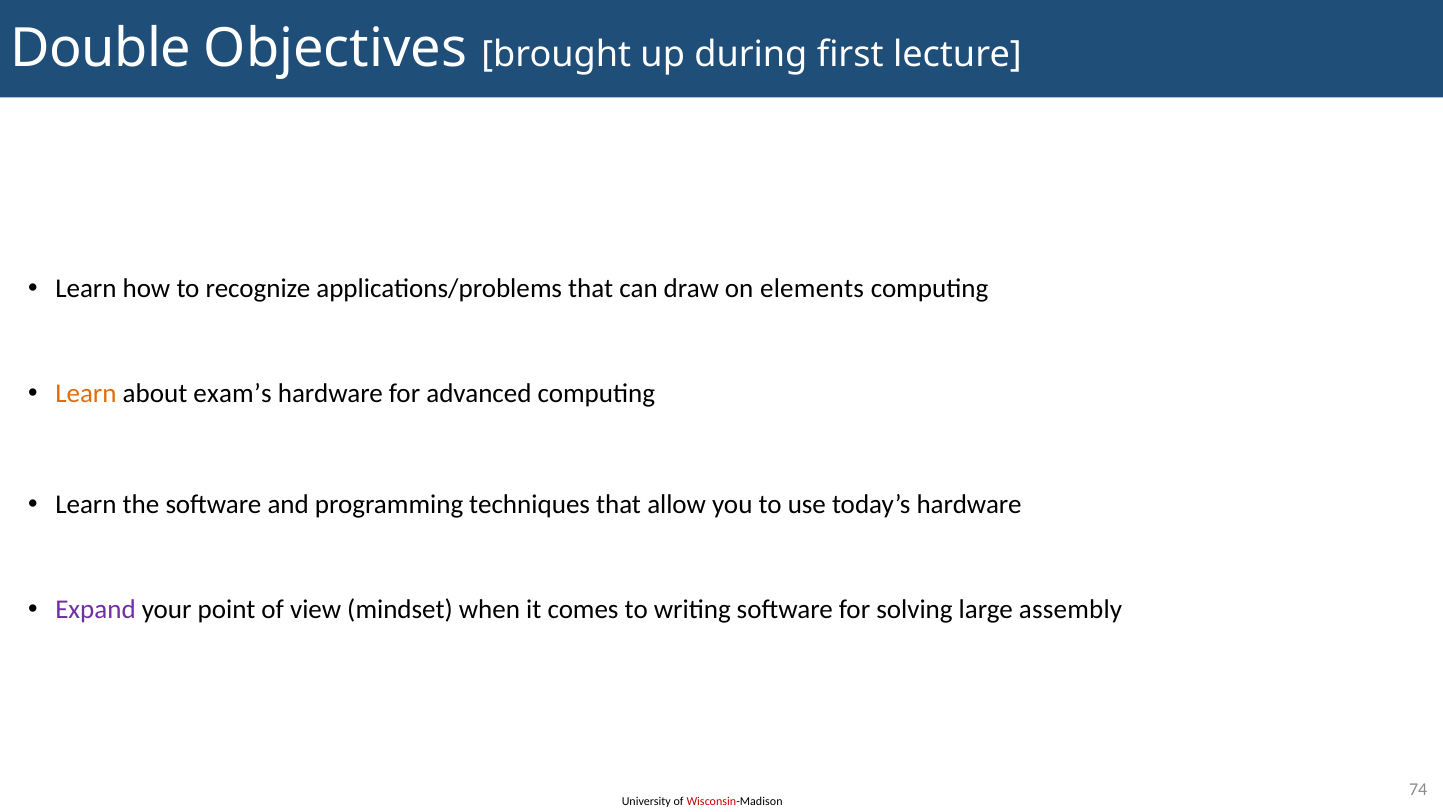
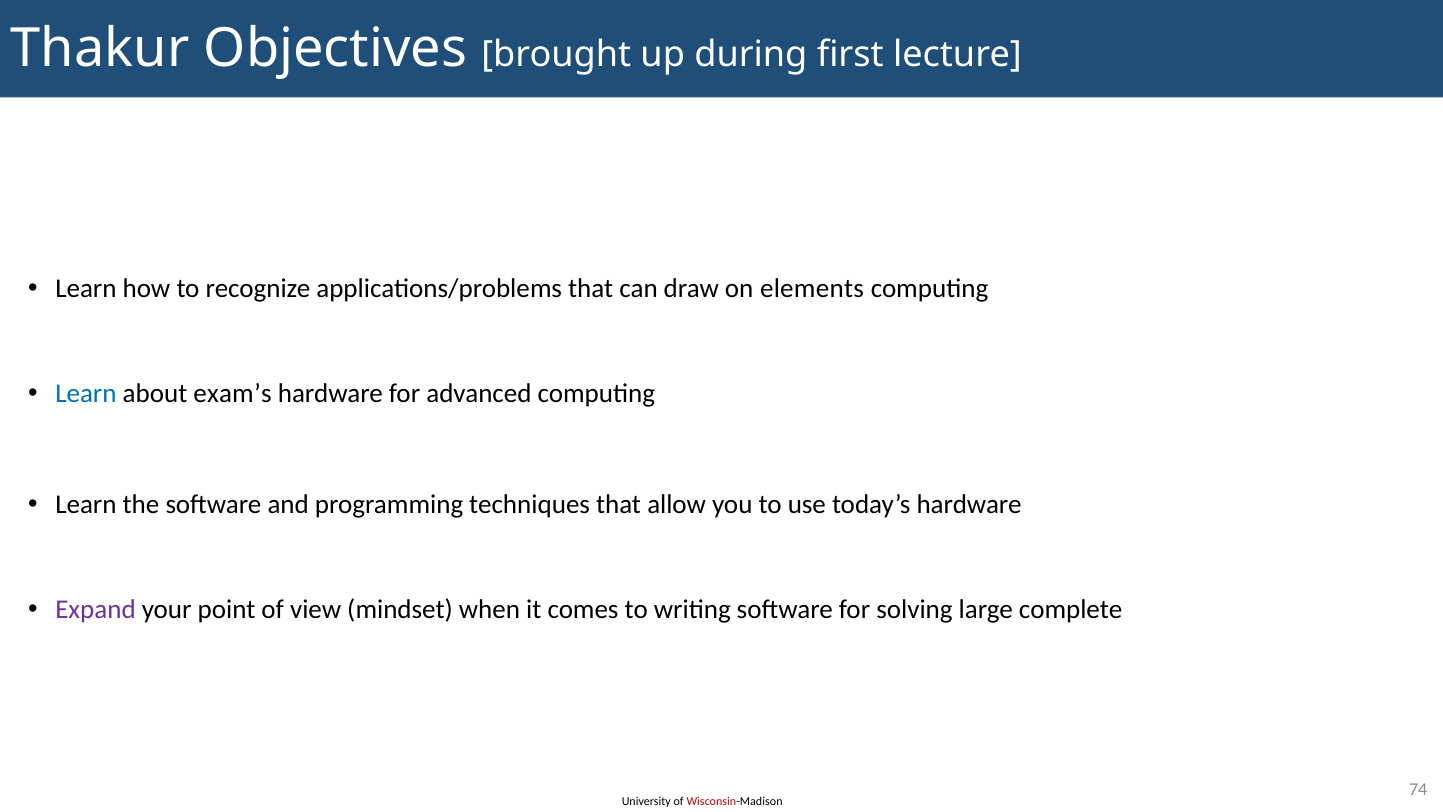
Double: Double -> Thakur (100, 48)
Learn colour: orange -> blue (86, 393)
assembly: assembly -> complete (1071, 609)
